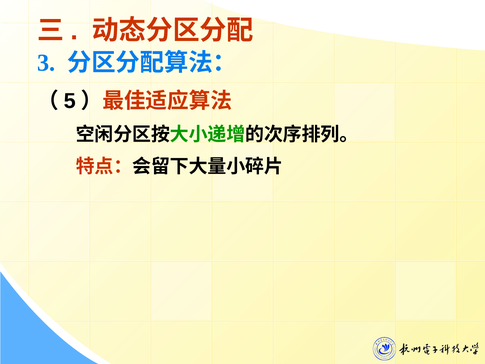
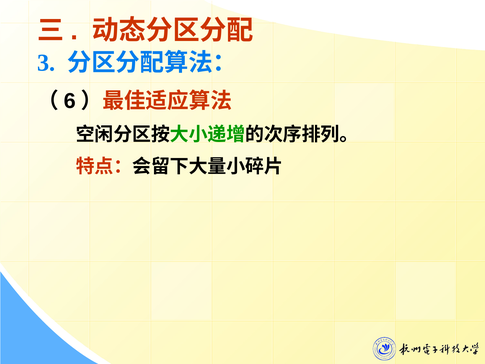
5: 5 -> 6 (70, 101)
